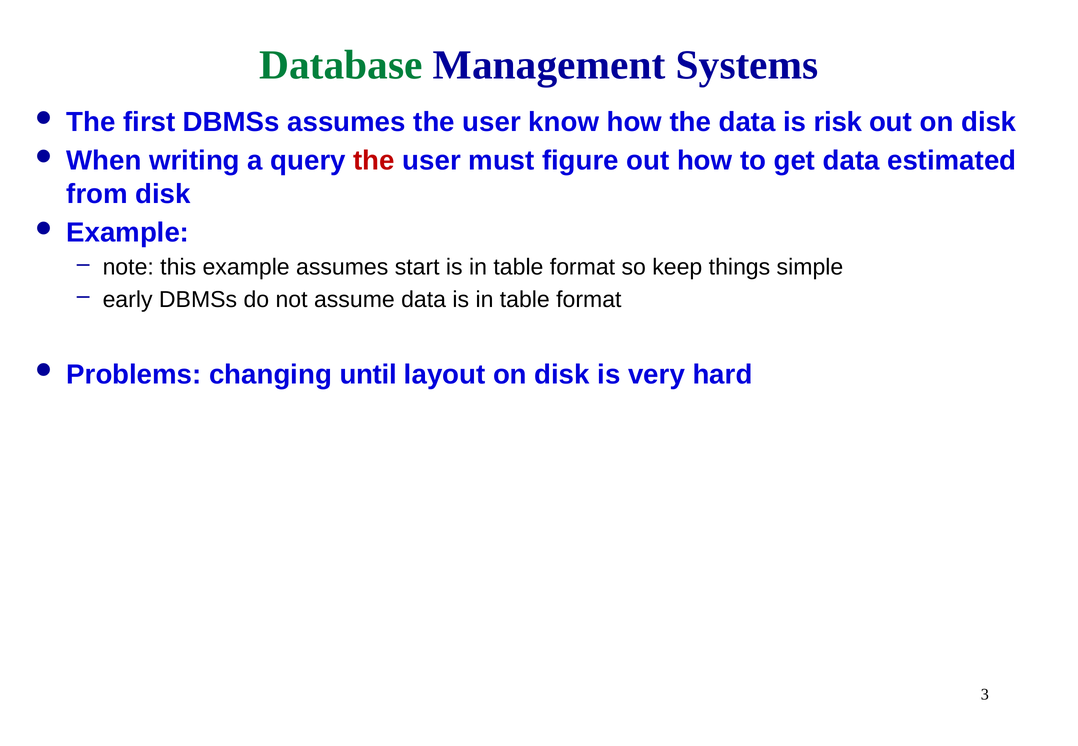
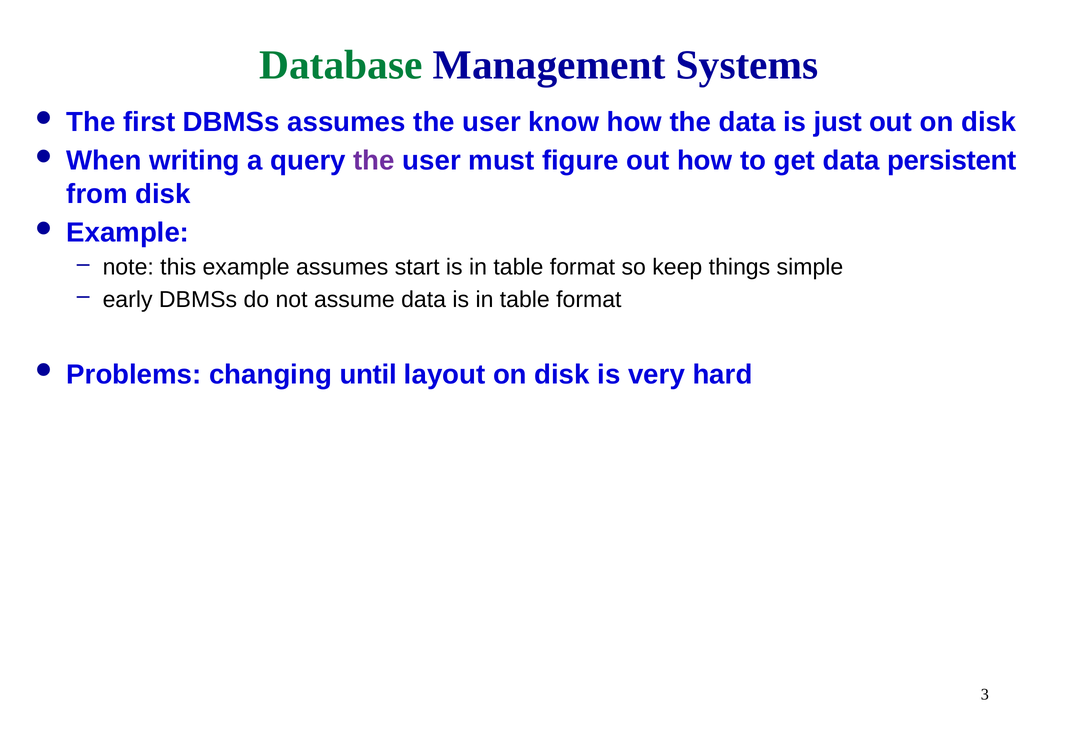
risk: risk -> just (838, 122)
the colour: red -> purple (374, 161)
estimated: estimated -> persistent (952, 161)
